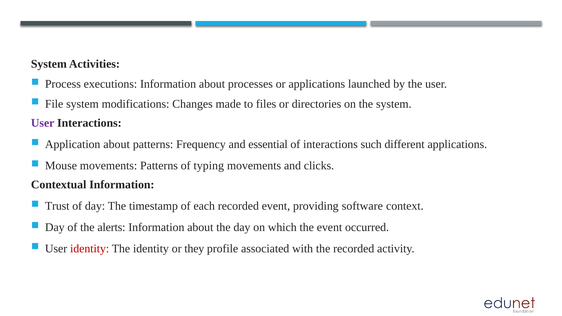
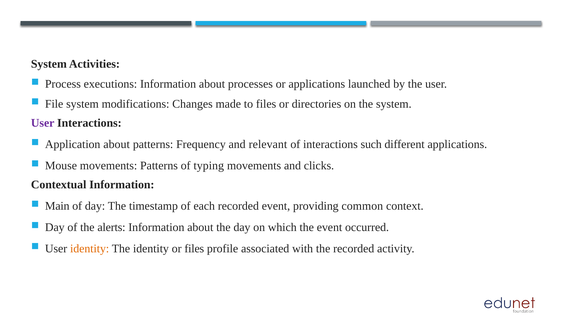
essential: essential -> relevant (268, 144)
Trust: Trust -> Main (57, 206)
software: software -> common (362, 206)
identity colour: red -> orange (90, 249)
or they: they -> files (194, 249)
